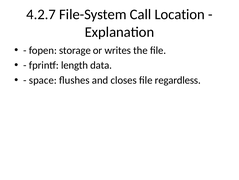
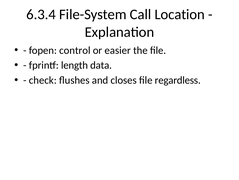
4.2.7: 4.2.7 -> 6.3.4 (41, 14)
storage: storage -> control (75, 50)
writes: writes -> easier (118, 50)
space: space -> check (43, 80)
